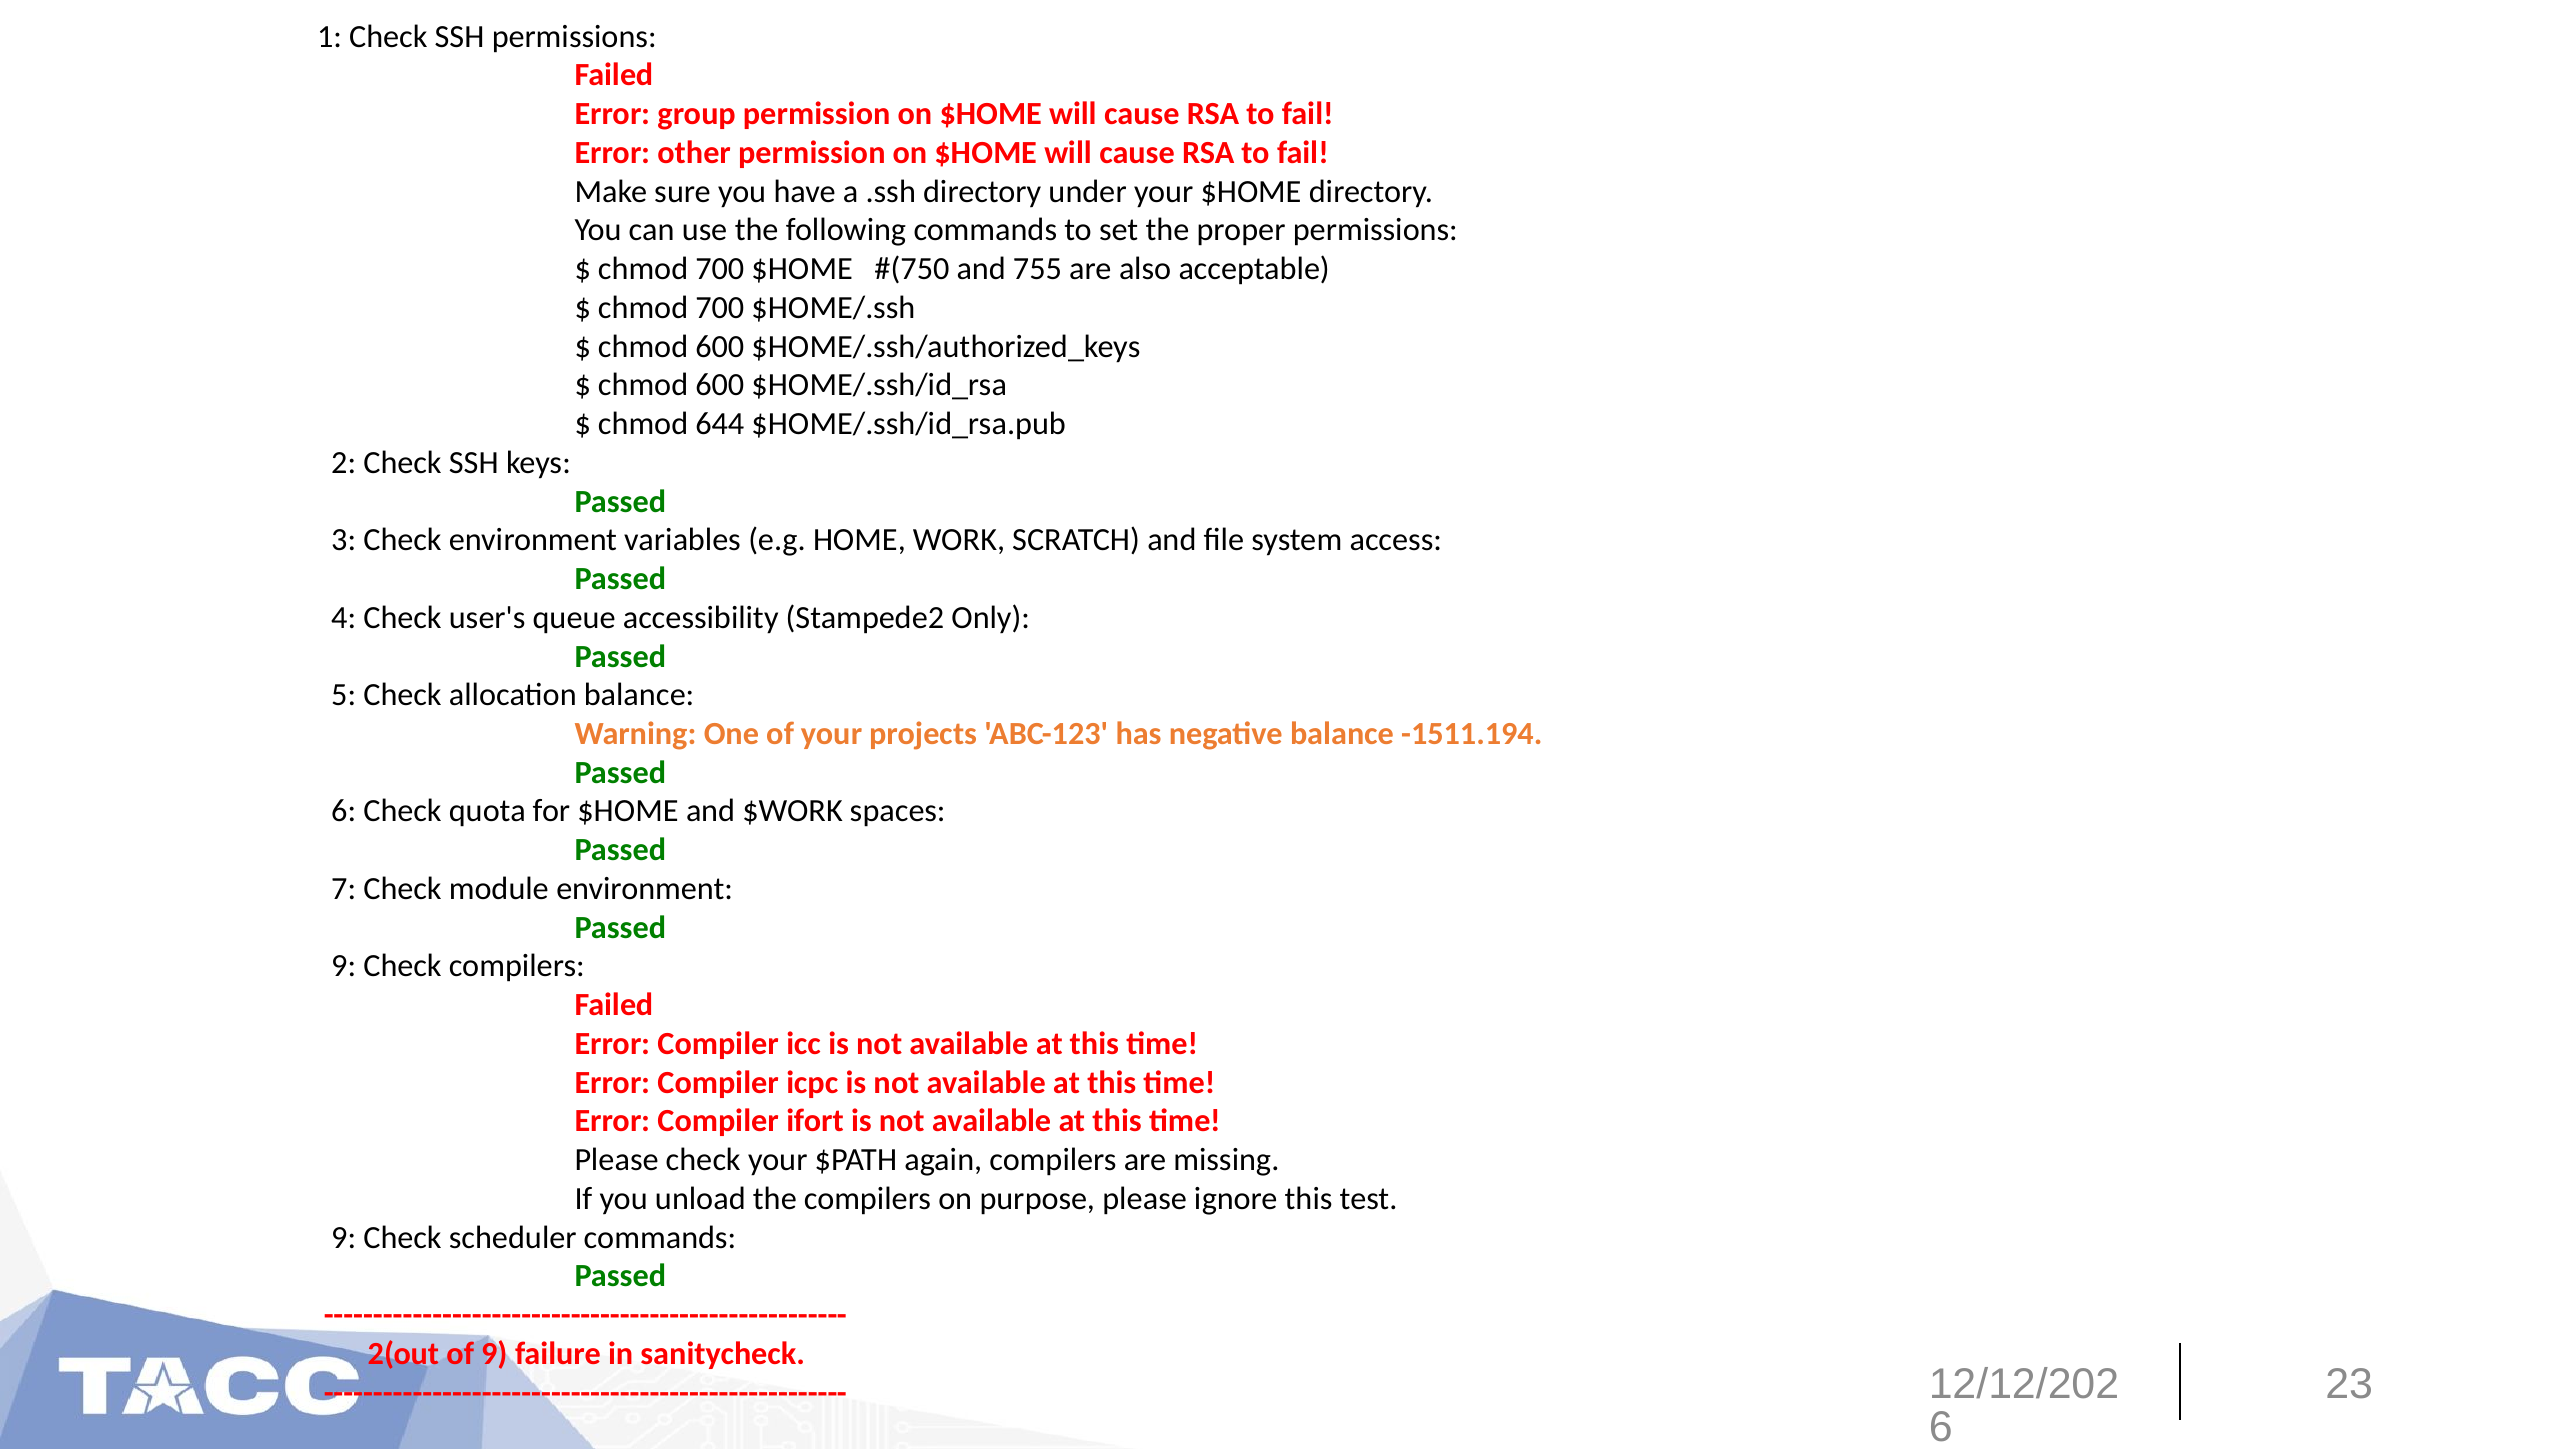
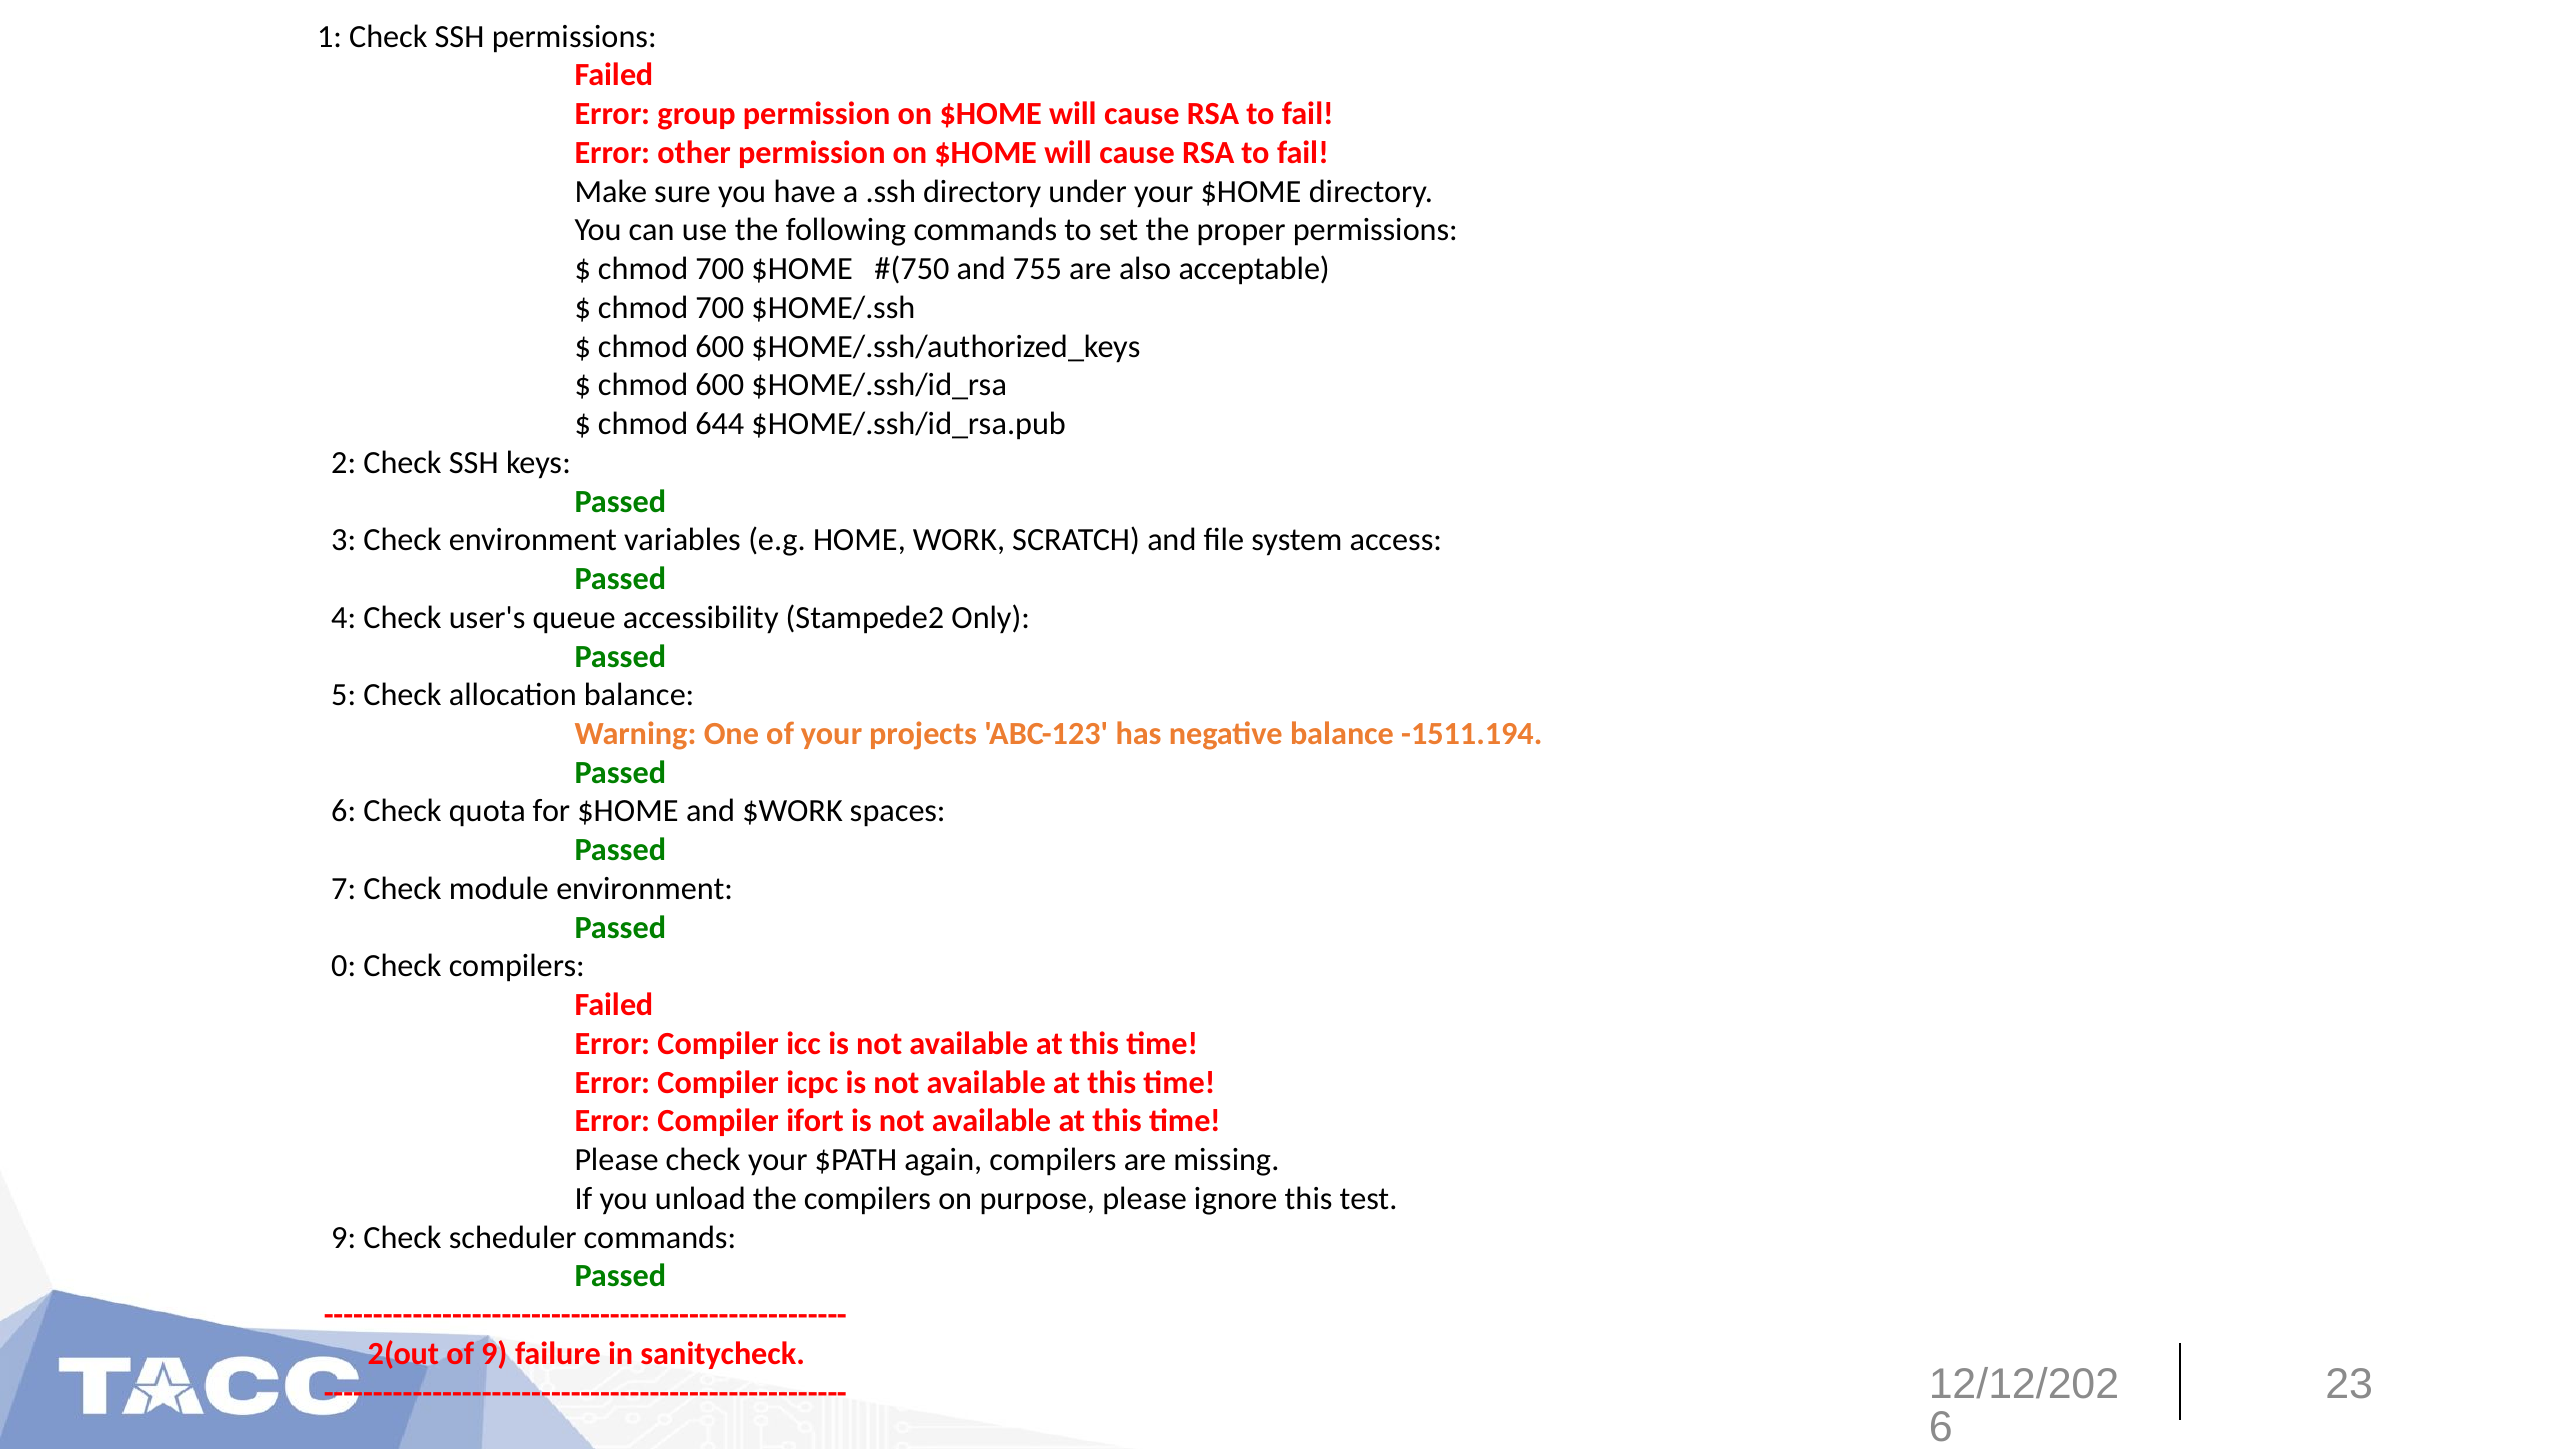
9: 9 -> 0 (344, 966)
